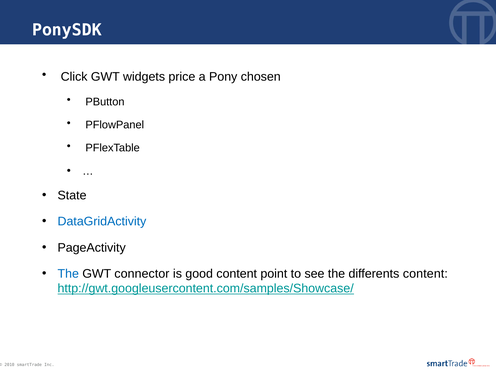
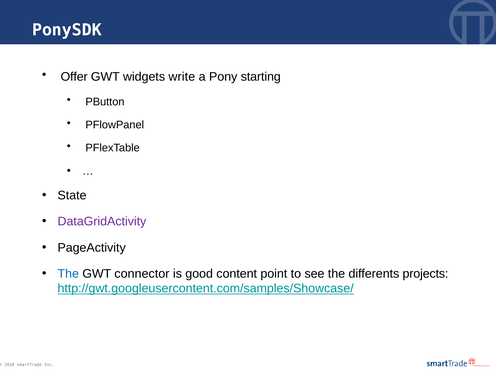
Click: Click -> Offer (74, 77)
price: price -> write (182, 77)
chosen: chosen -> starting (261, 77)
DataGridActivity colour: blue -> purple (102, 222)
differents content: content -> projects (425, 274)
